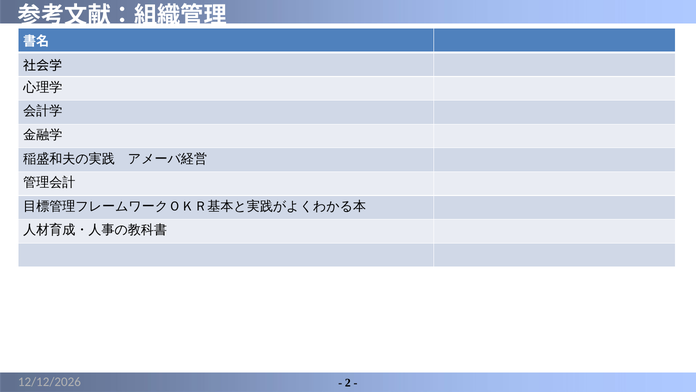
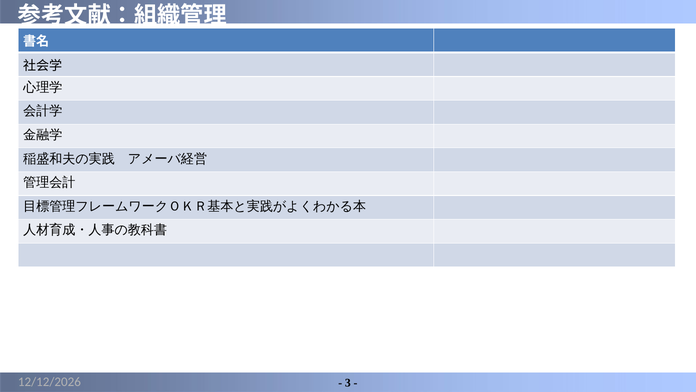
2: 2 -> 3 (348, 383)
